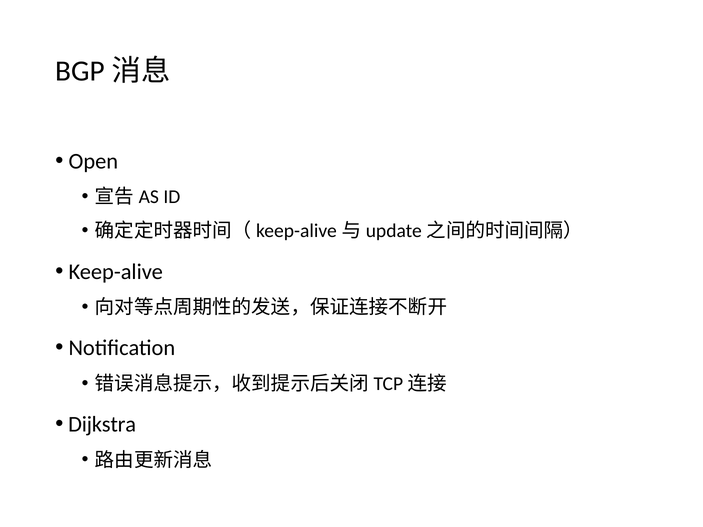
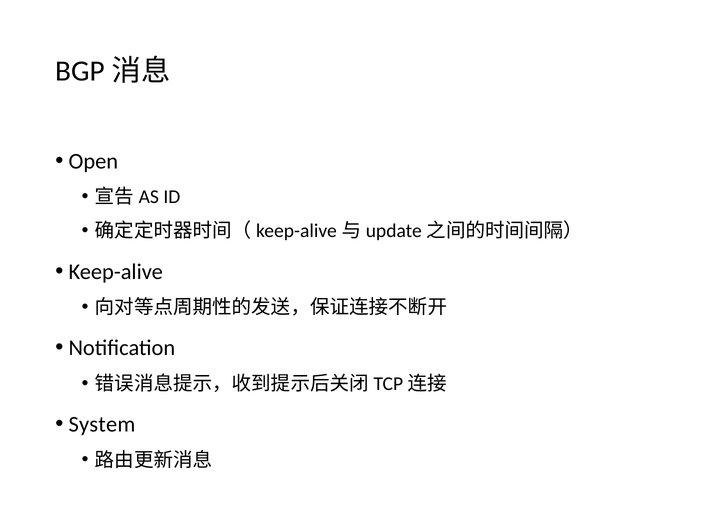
Dijkstra: Dijkstra -> System (102, 425)
